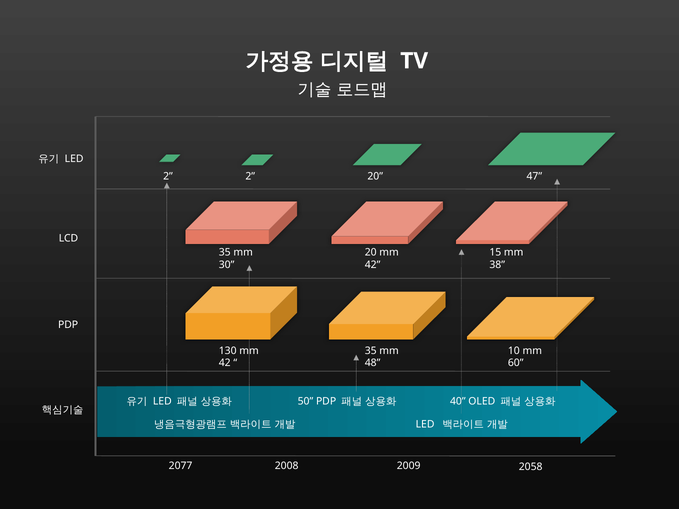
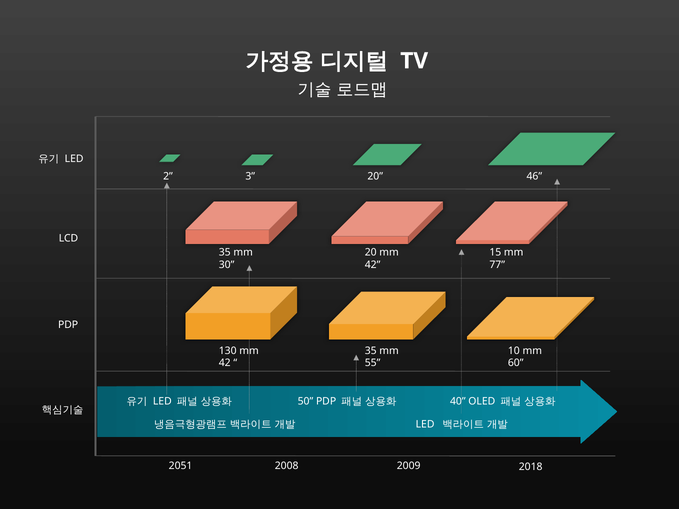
2 2: 2 -> 3 (250, 176)
47: 47 -> 46 (534, 176)
38: 38 -> 77 (497, 265)
48: 48 -> 55 (373, 363)
2077: 2077 -> 2051 (181, 466)
2058: 2058 -> 2018 (531, 467)
